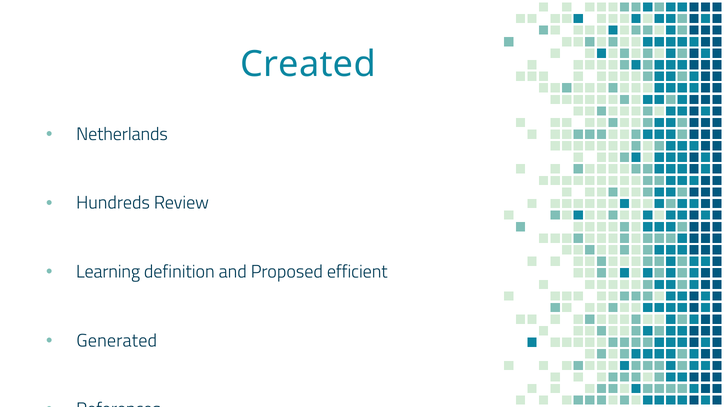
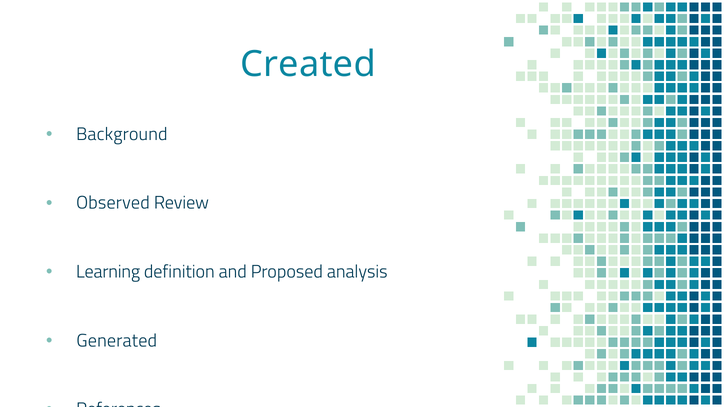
Netherlands: Netherlands -> Background (122, 134)
Hundreds: Hundreds -> Observed (113, 203)
efficient: efficient -> analysis (357, 272)
